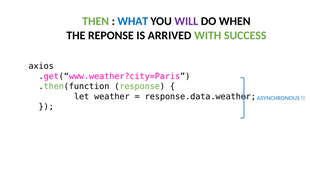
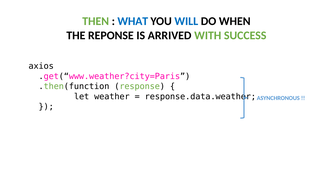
WILL colour: purple -> blue (186, 21)
